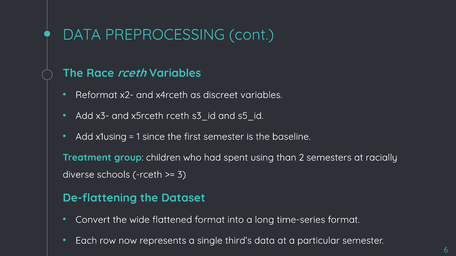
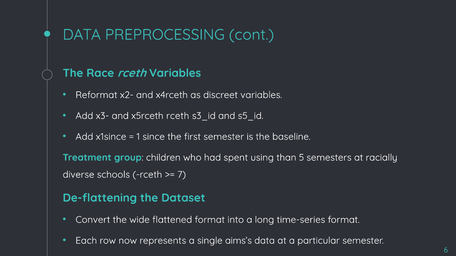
x1using: x1using -> x1since (111, 137)
2: 2 -> 5 (301, 158)
3: 3 -> 7 (182, 175)
third’s: third’s -> aims’s (238, 241)
